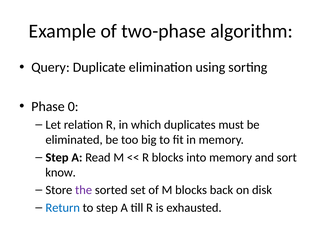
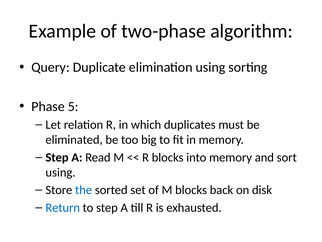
0: 0 -> 5 (73, 106)
know: know -> using (61, 172)
the colour: purple -> blue (84, 190)
